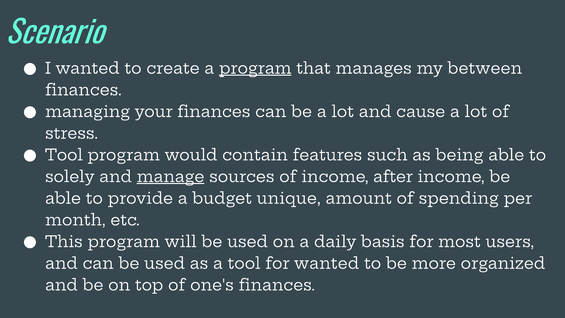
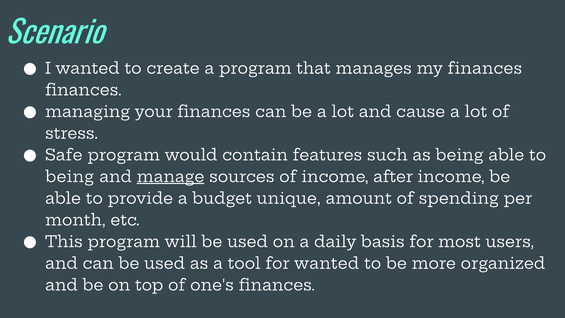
program underline: present -> none (255, 68)
my between: between -> finances (485, 68)
Tool: Tool -> Safe (64, 155)
solely: solely -> being (70, 177)
